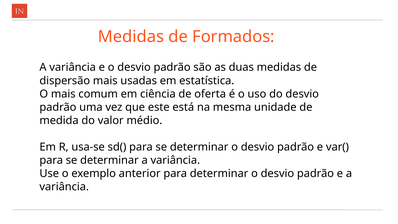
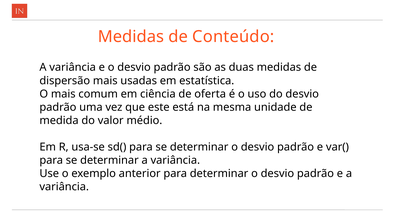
Formados: Formados -> Conteúdo (233, 37)
